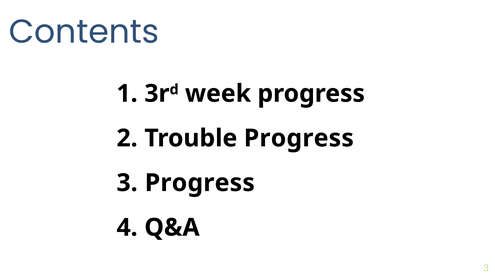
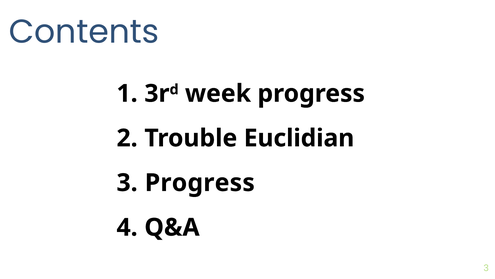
Trouble Progress: Progress -> Euclidian (299, 138)
